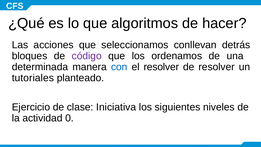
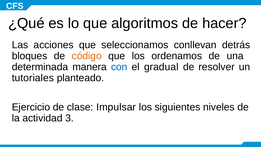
código colour: purple -> orange (87, 56)
el resolver: resolver -> gradual (161, 67)
Iniciativa: Iniciativa -> Impulsar (116, 107)
0: 0 -> 3 (69, 118)
